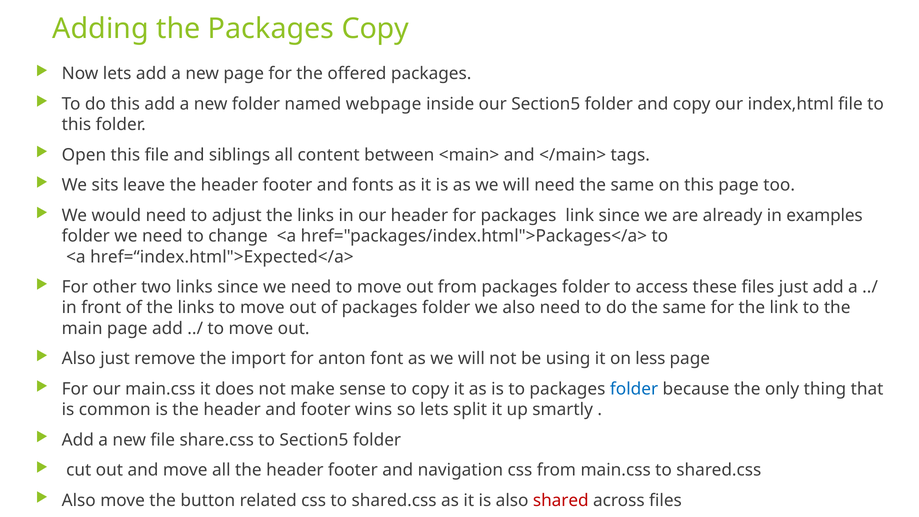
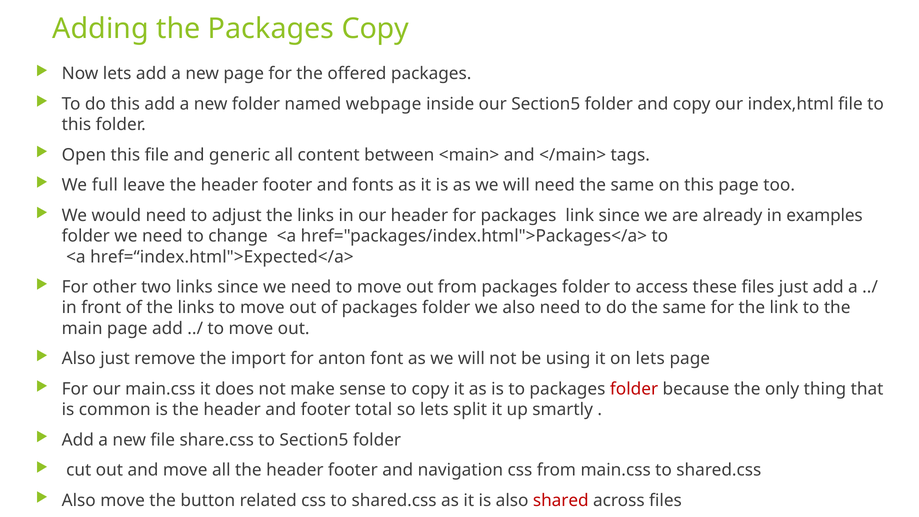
siblings: siblings -> generic (239, 155)
sits: sits -> full (105, 185)
on less: less -> lets (650, 359)
folder colour: blue -> red (634, 389)
wins: wins -> total (374, 410)
